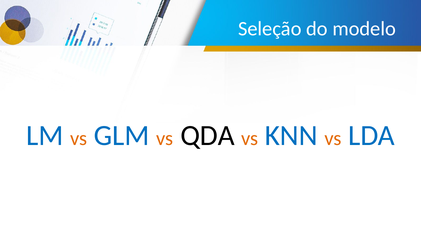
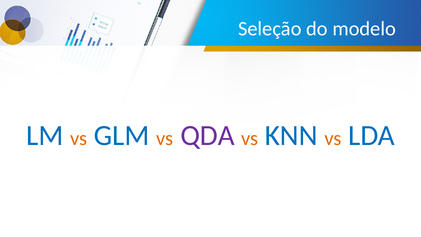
QDA colour: black -> purple (207, 135)
